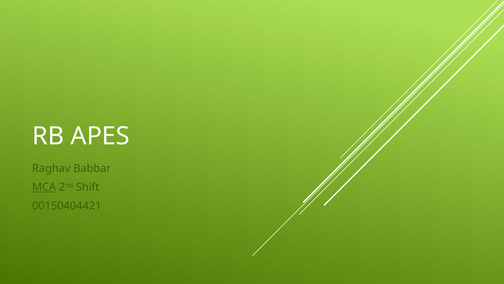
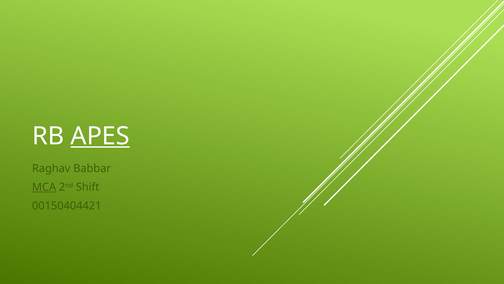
APES underline: none -> present (100, 136)
